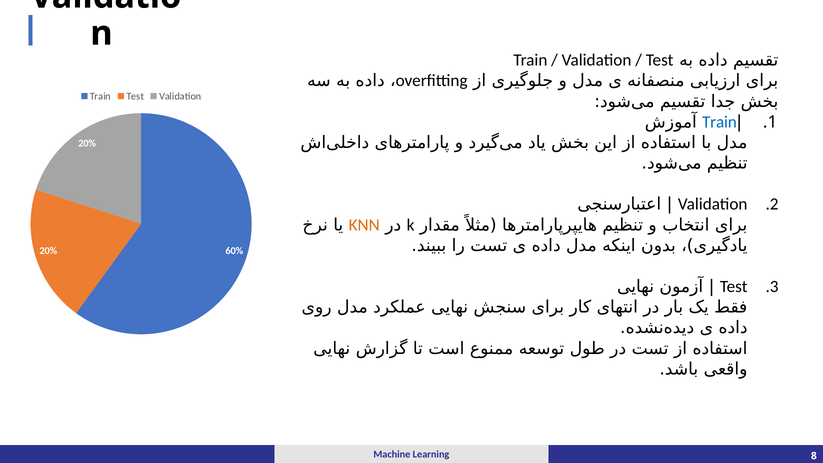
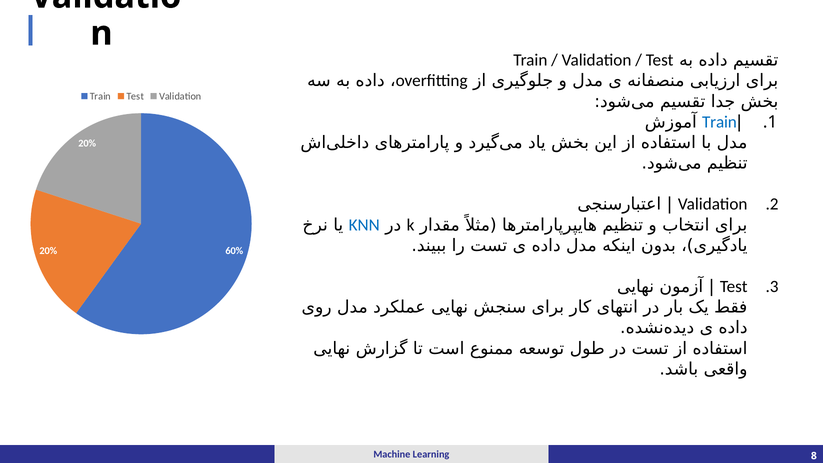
KNN colour: orange -> blue (364, 225)
